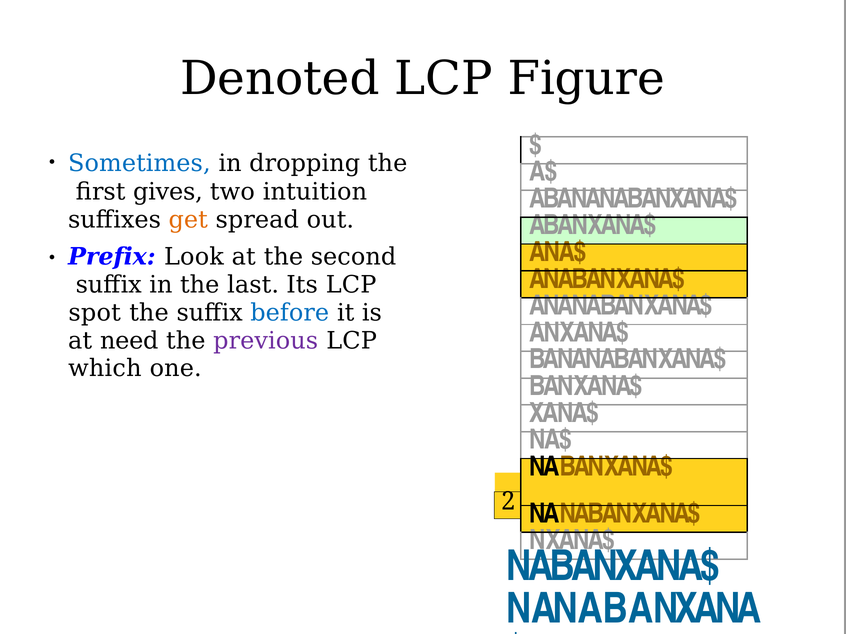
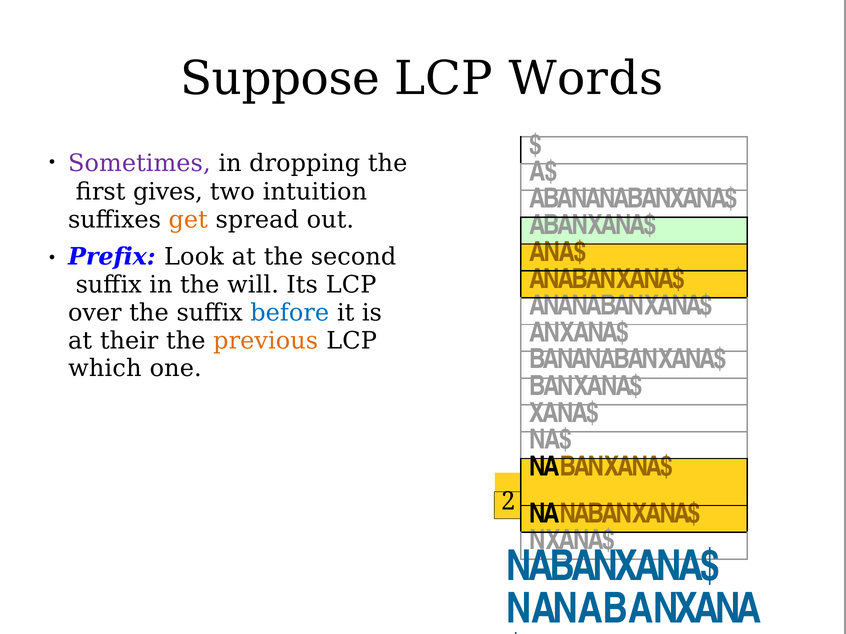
Denoted: Denoted -> Suppose (280, 79)
Figure: Figure -> Words (586, 79)
Sometimes colour: blue -> purple (139, 164)
last: last -> will (253, 285)
spot: spot -> over (95, 313)
need: need -> their (129, 341)
previous colour: purple -> orange (266, 341)
